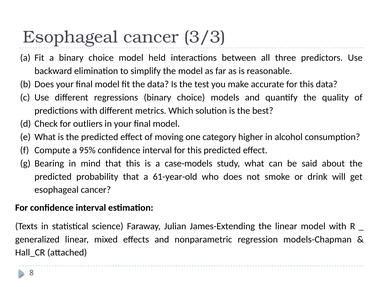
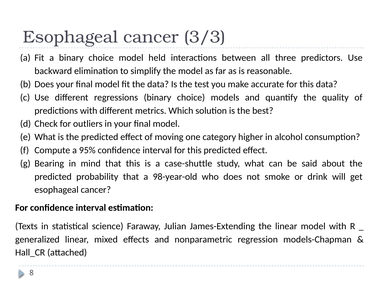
case-models: case-models -> case-shuttle (188, 164)
61-year-old: 61-year-old -> 98-year-old (175, 177)
